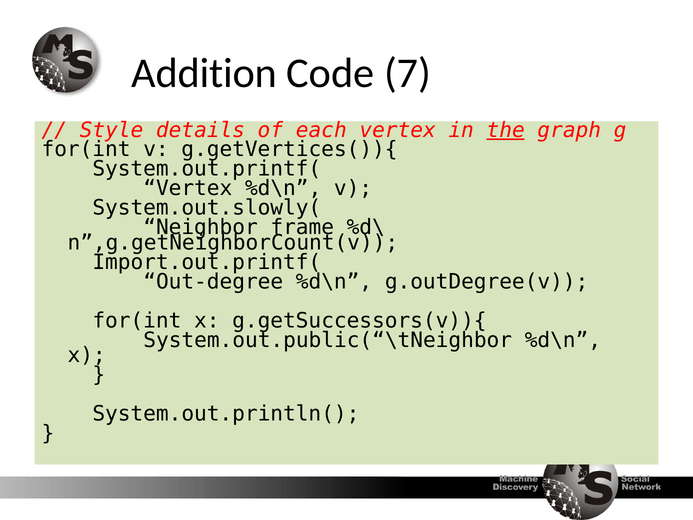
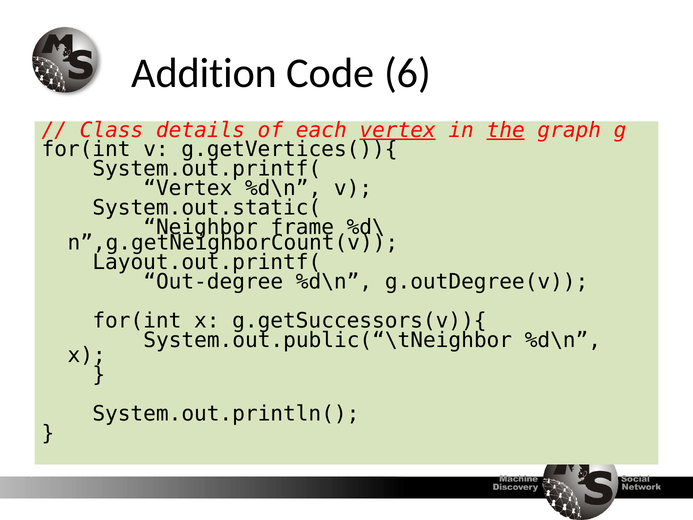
7: 7 -> 6 (408, 73)
Style: Style -> Class (111, 130)
vertex underline: none -> present (398, 130)
System.out.slowly(: System.out.slowly( -> System.out.static( (207, 208)
Import.out.printf(: Import.out.printf( -> Layout.out.printf( (207, 262)
